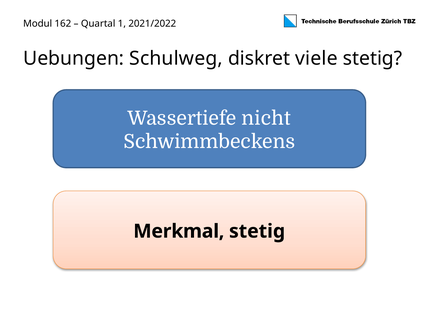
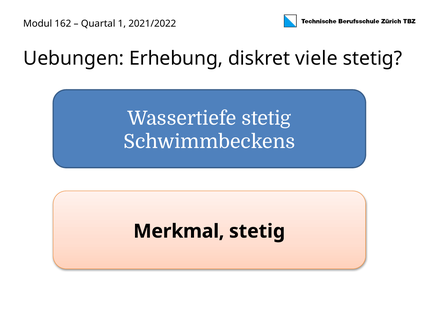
Schulweg: Schulweg -> Erhebung (176, 58)
Wassertiefe nicht: nicht -> stetig (266, 118)
